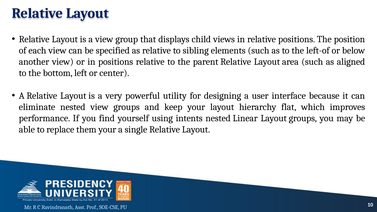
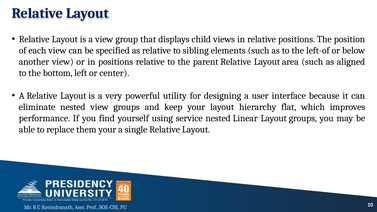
intents: intents -> service (189, 118)
